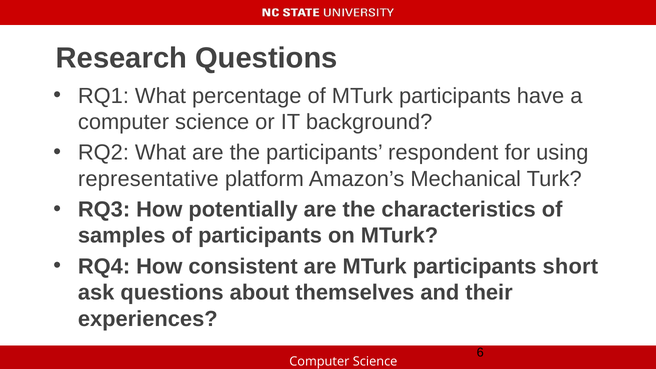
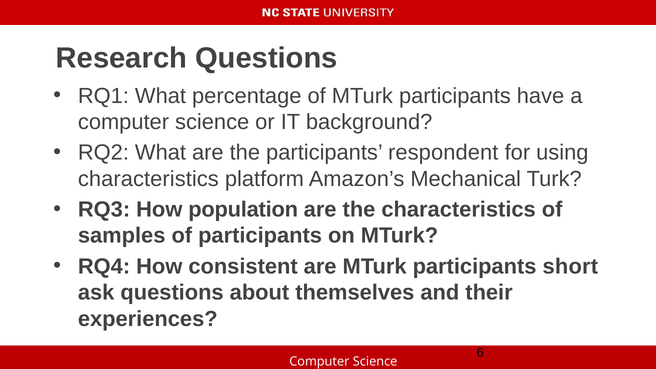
representative: representative -> characteristics (148, 179)
potentially: potentially -> population (243, 210)
